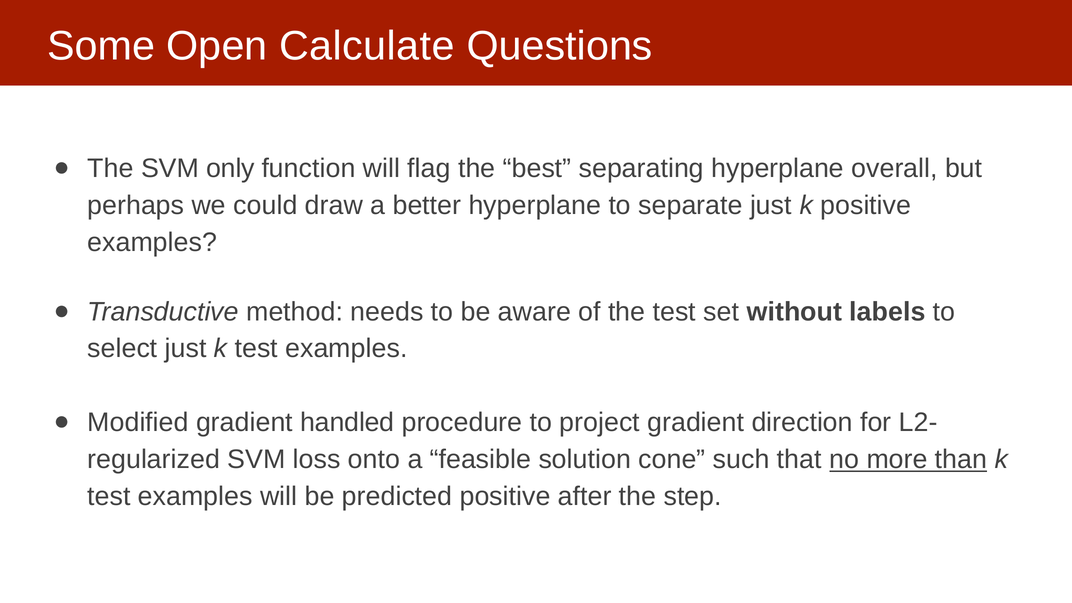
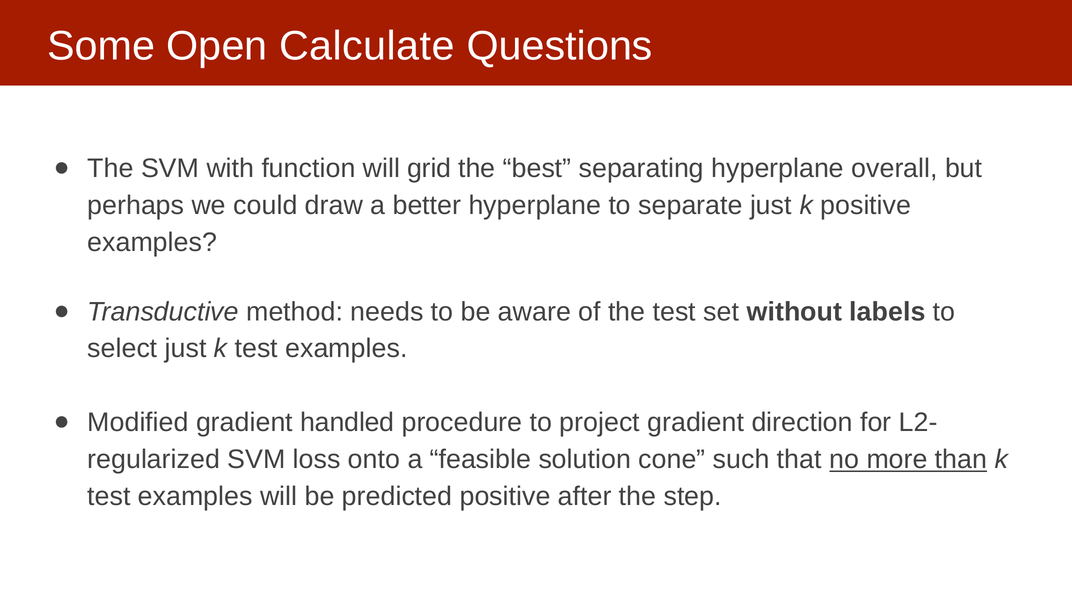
only: only -> with (230, 169)
flag: flag -> grid (429, 169)
